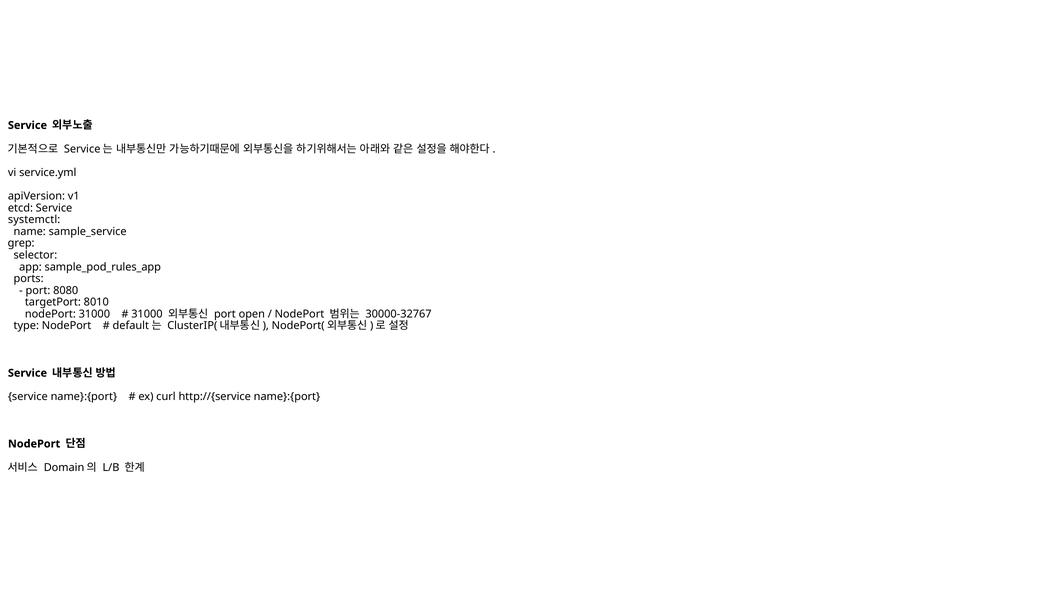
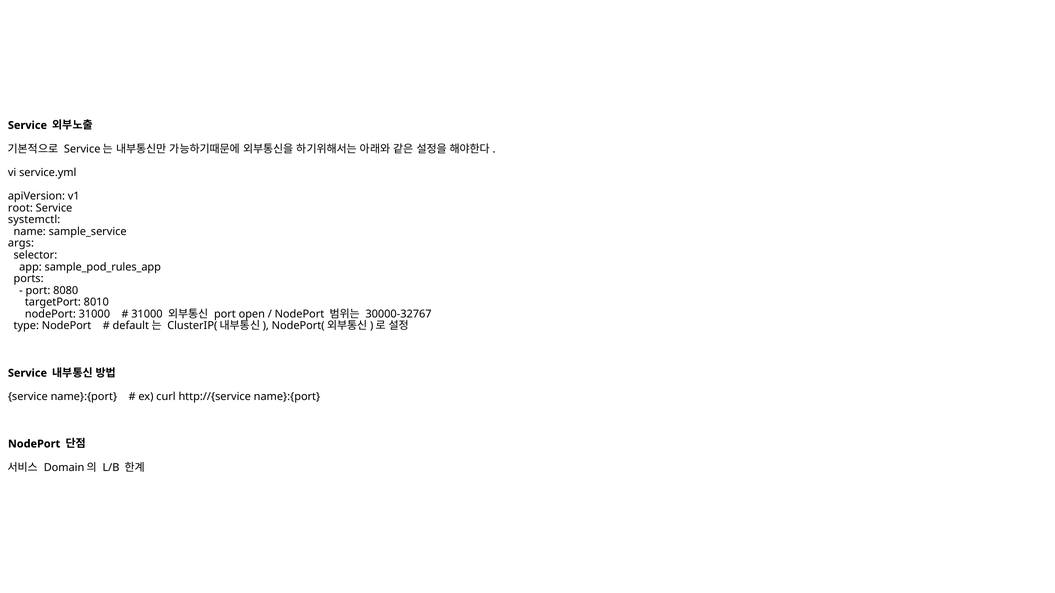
etcd: etcd -> root (20, 208)
grep: grep -> args (21, 243)
